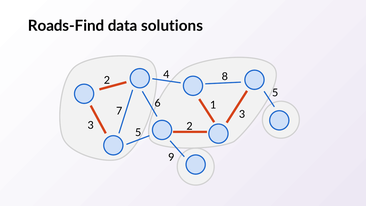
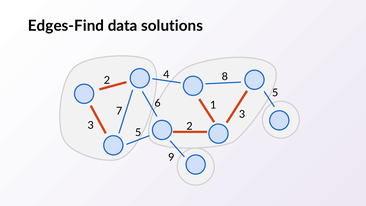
Roads-Find: Roads-Find -> Edges-Find (66, 26)
